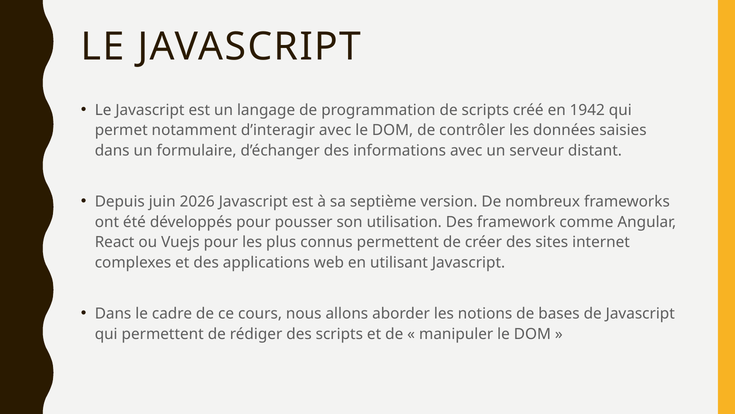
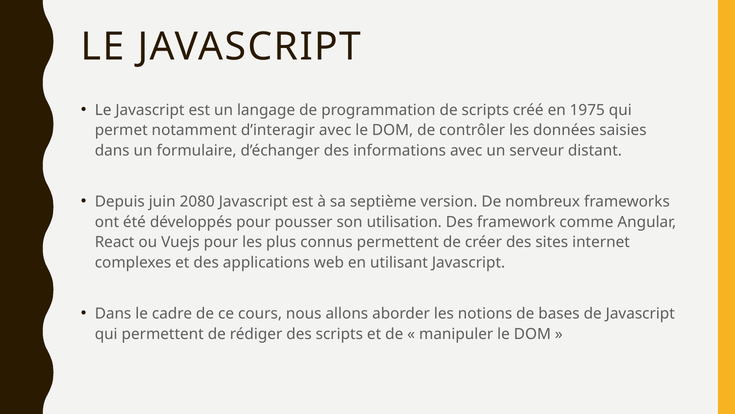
1942: 1942 -> 1975 (587, 110)
2026: 2026 -> 2080 (197, 202)
